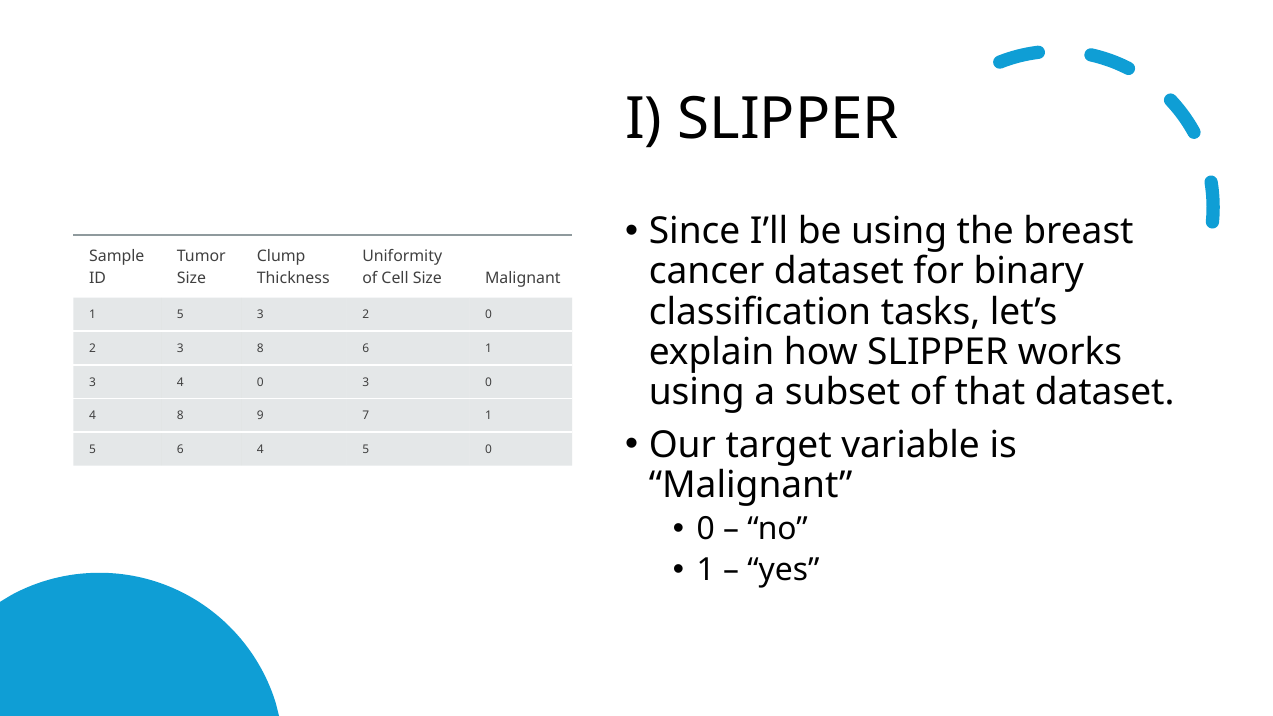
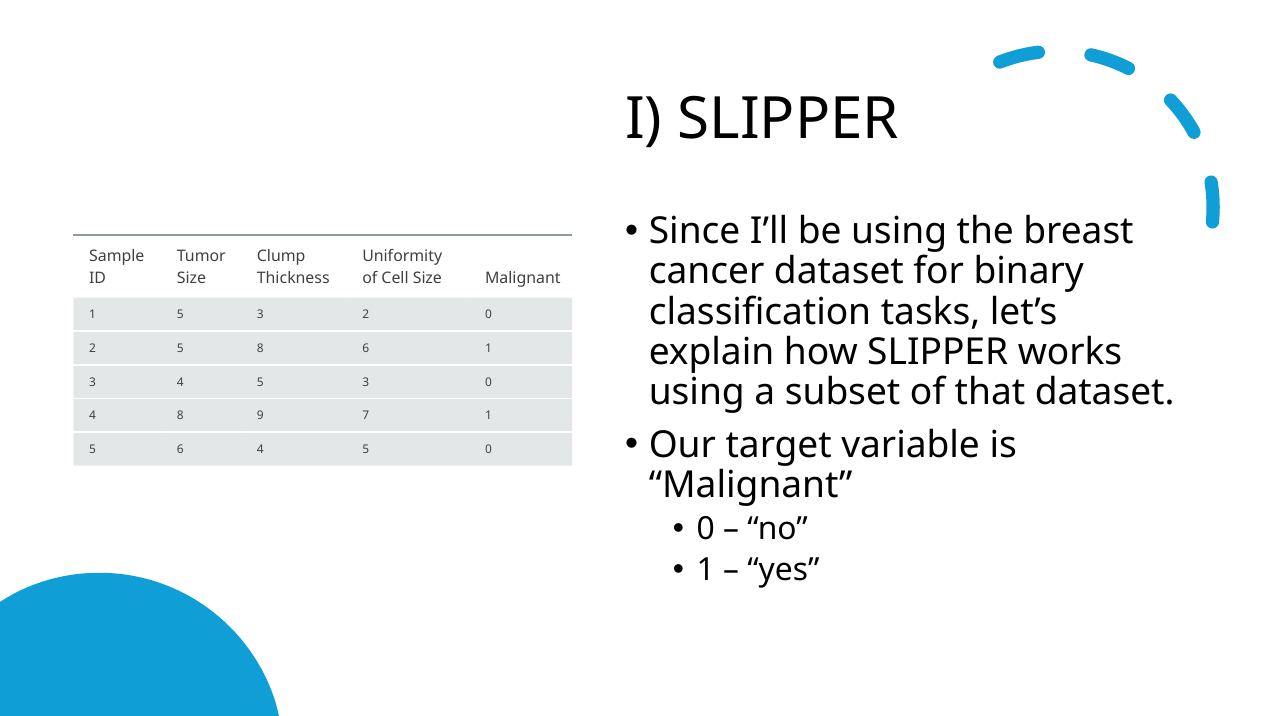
2 3: 3 -> 5 (180, 349)
3 4 0: 0 -> 5 (260, 382)
